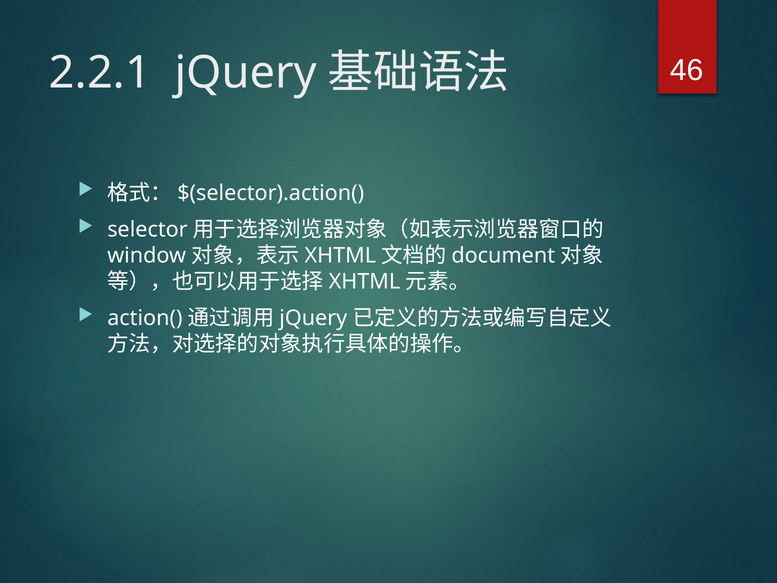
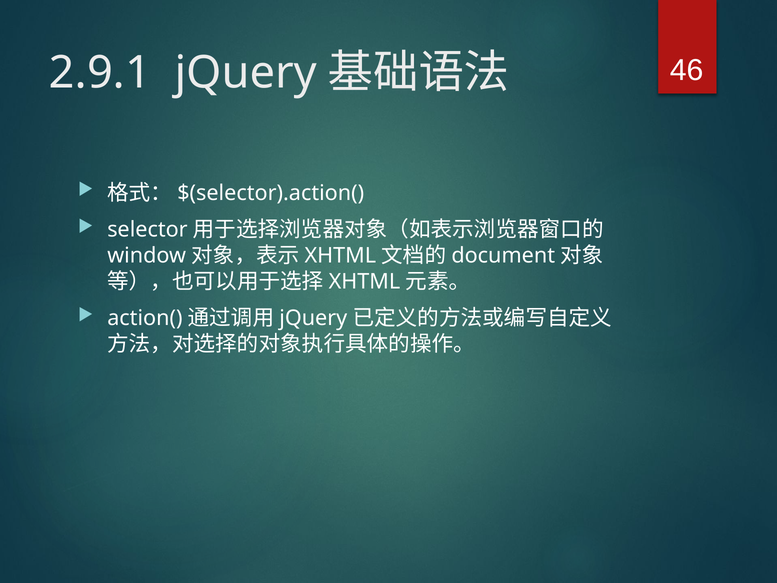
2.2.1: 2.2.1 -> 2.9.1 (100, 73)
